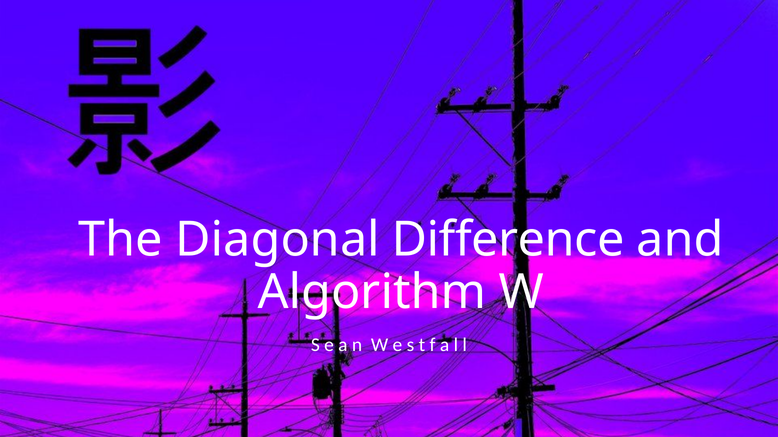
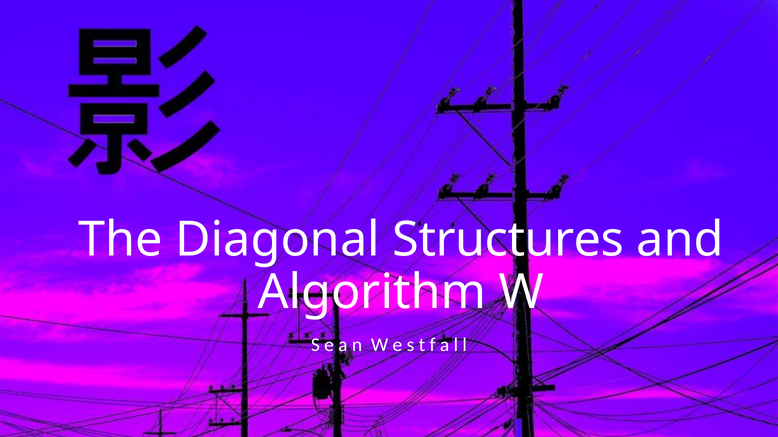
Difference: Difference -> Structures (508, 240)
